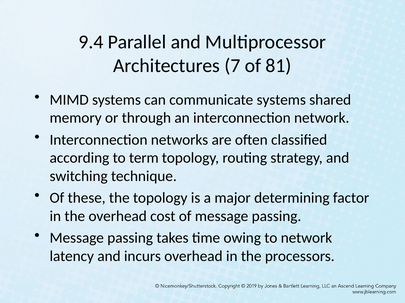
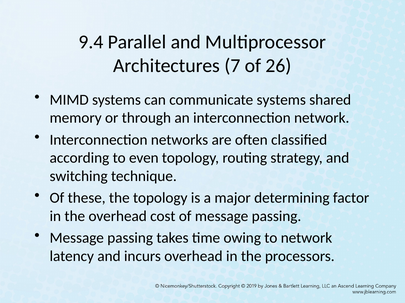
81: 81 -> 26 (279, 66)
term: term -> even (144, 158)
